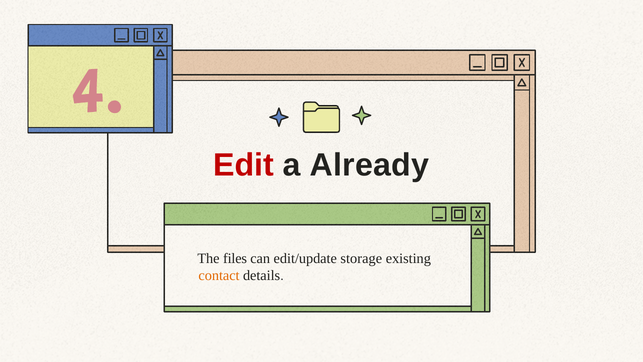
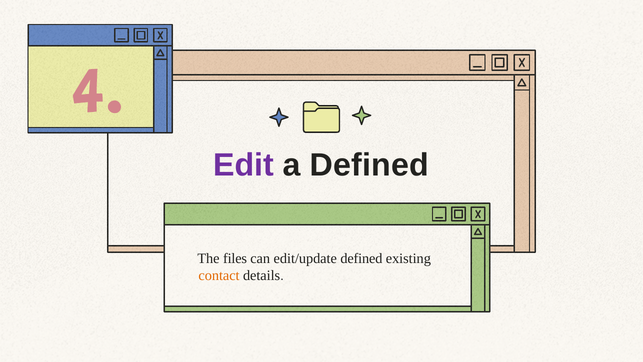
Edit colour: red -> purple (244, 165)
a Already: Already -> Defined (369, 165)
edit/update storage: storage -> defined (361, 258)
